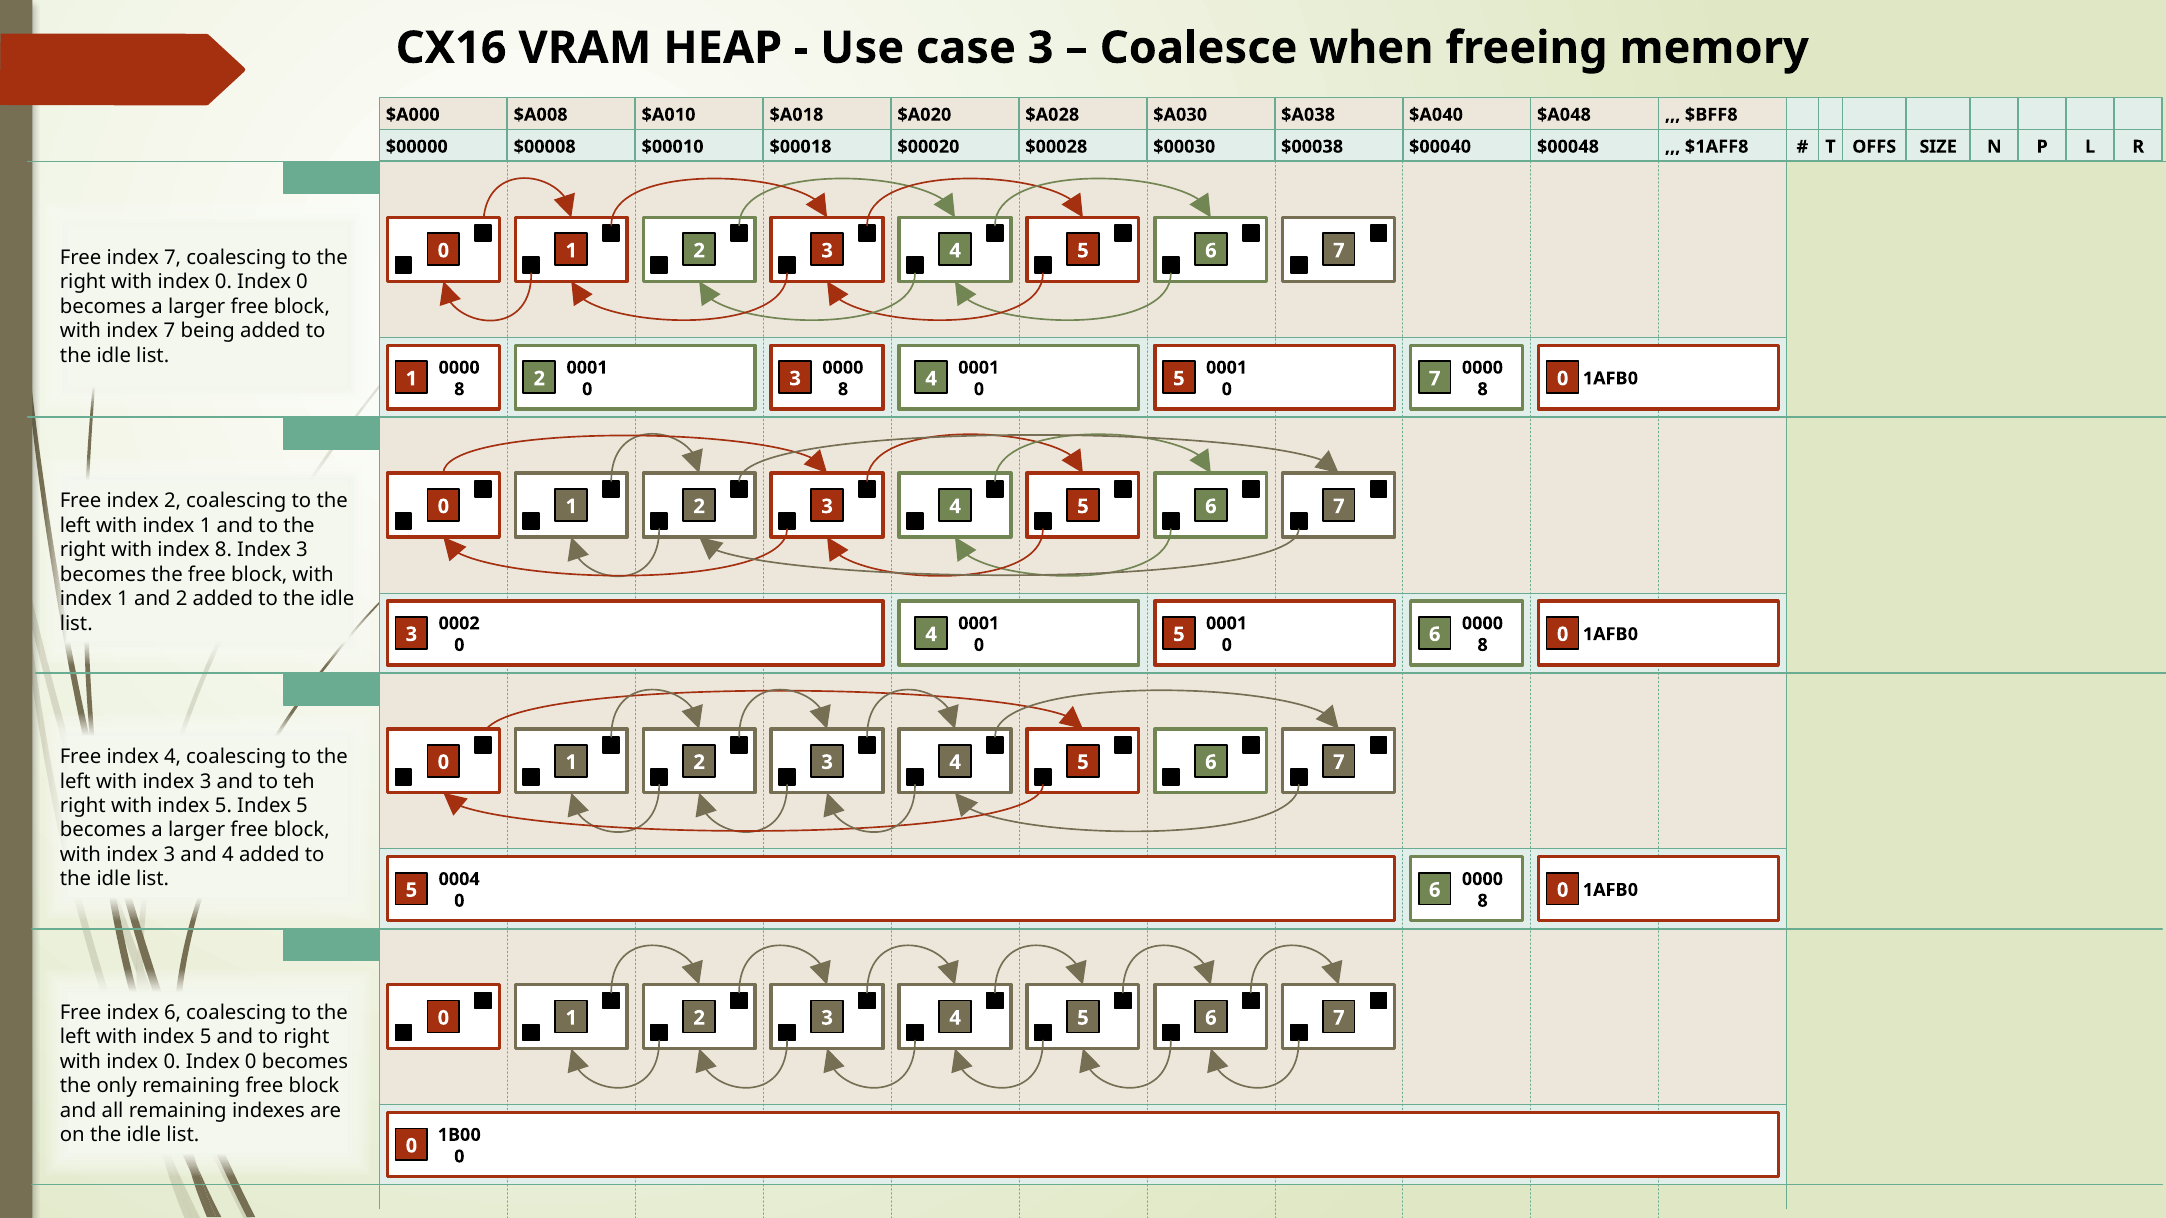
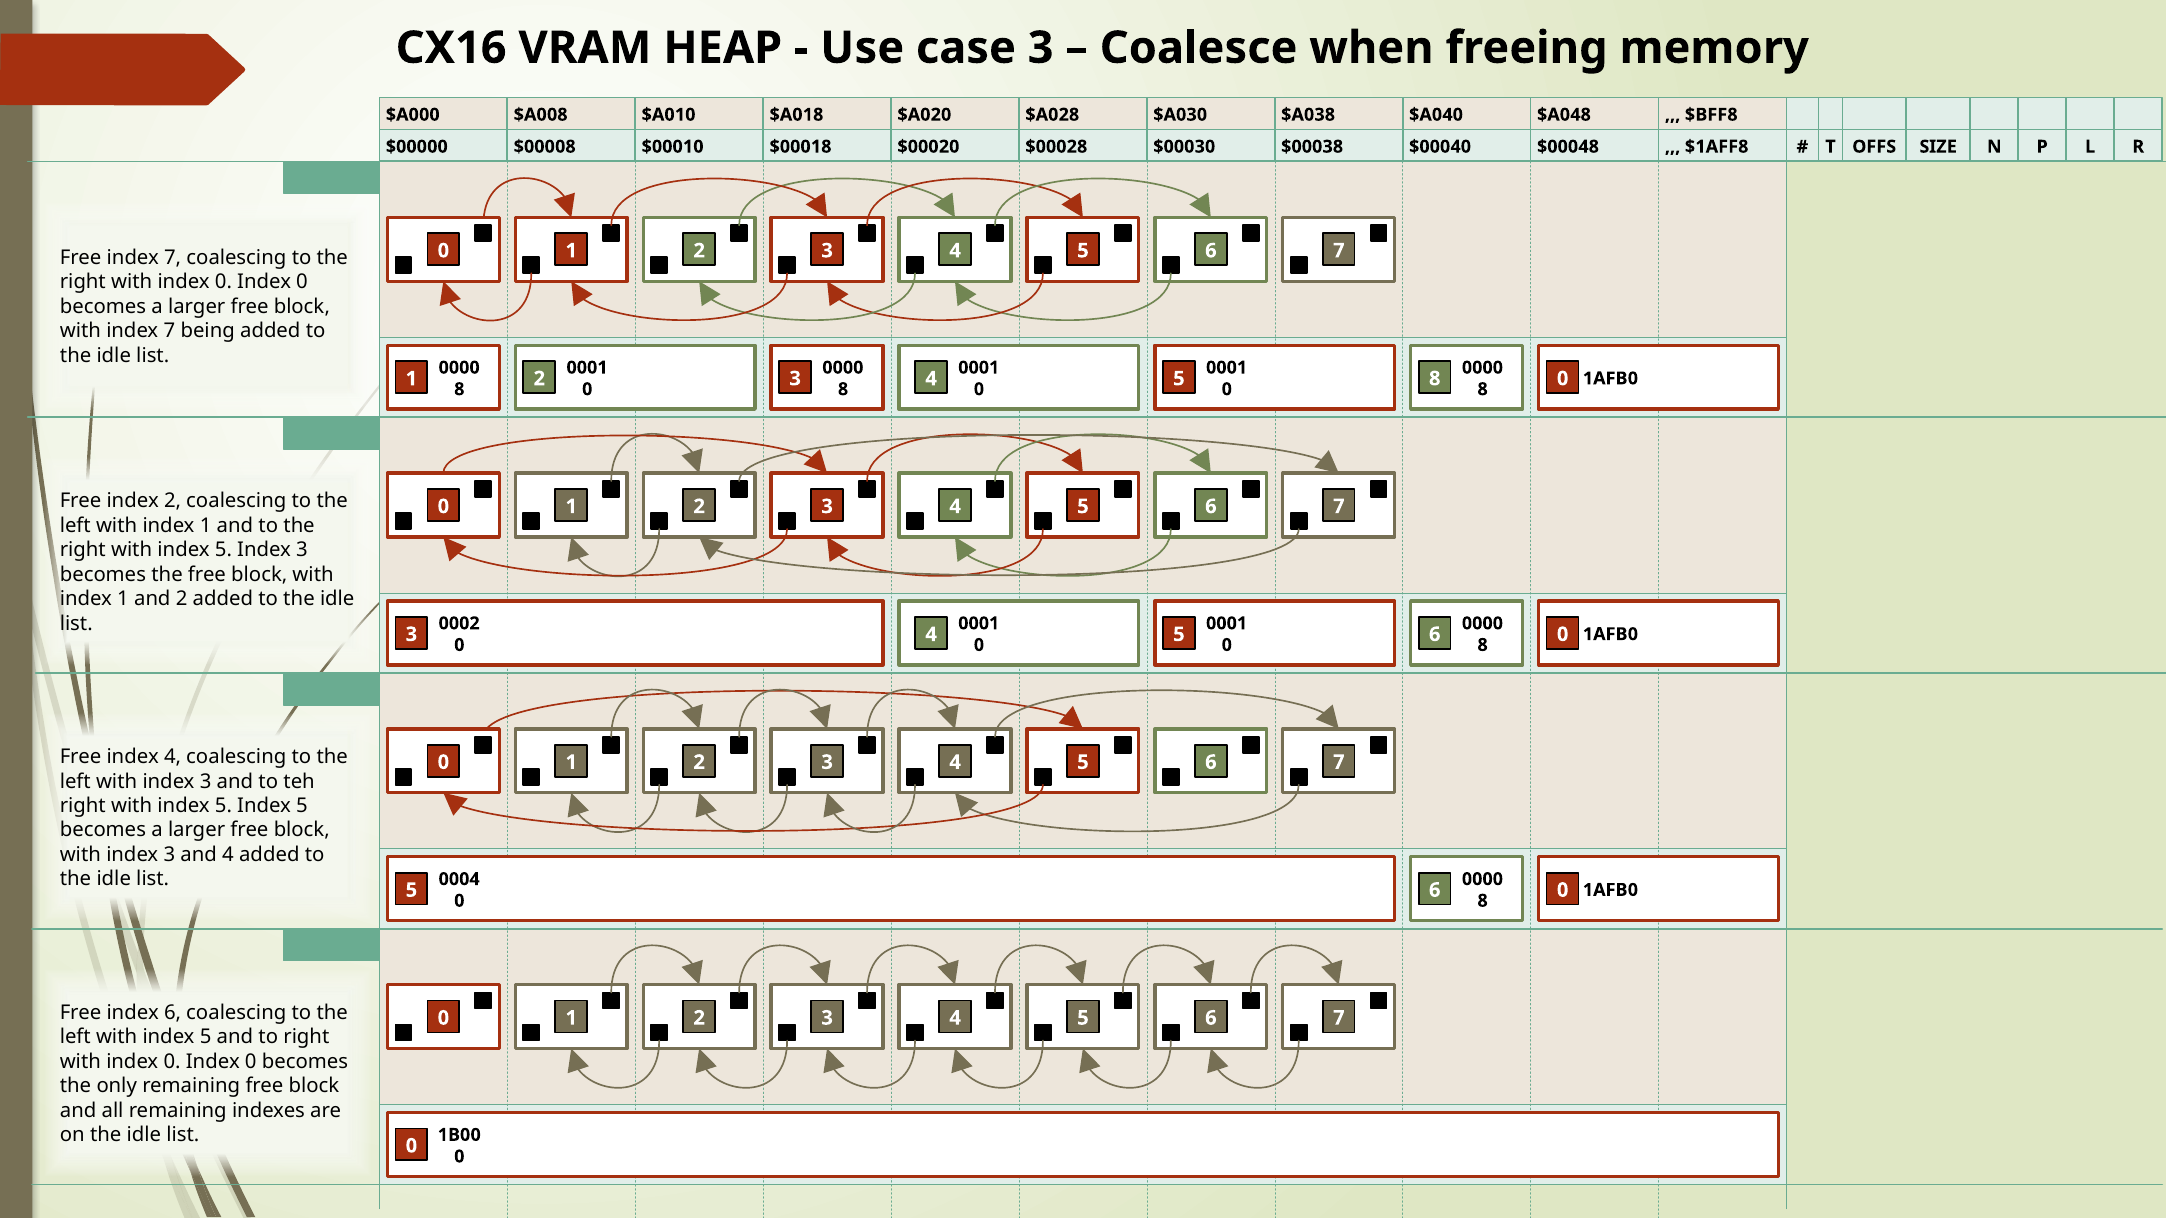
0 7: 7 -> 8 (1435, 379)
8: 8 -> 5 (223, 550)
